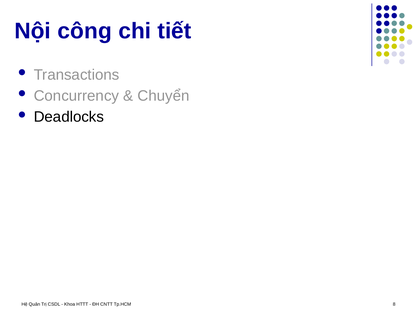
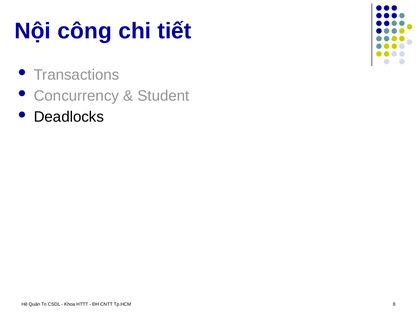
Chuyển: Chuyển -> Student (164, 96)
